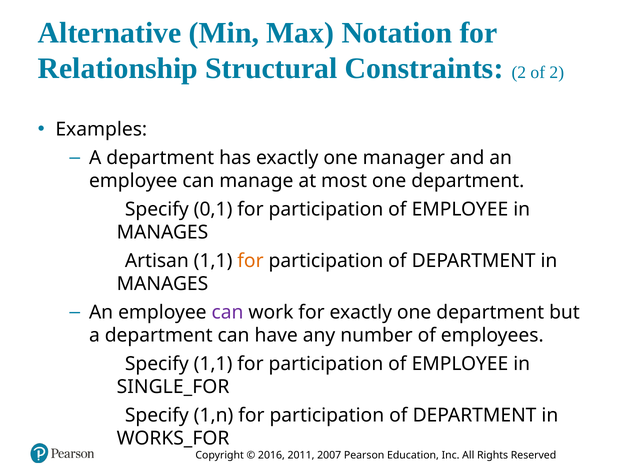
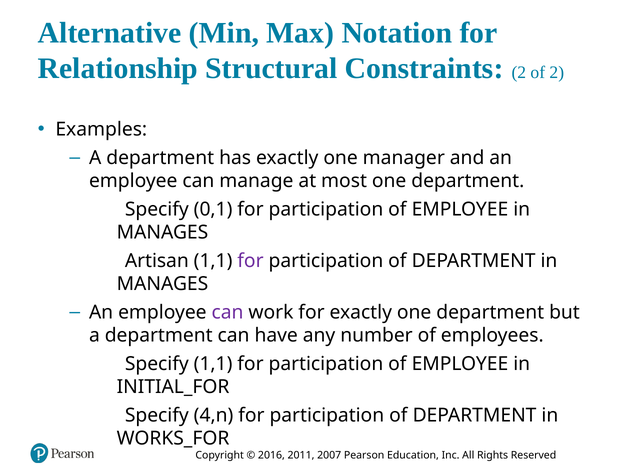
for colour: orange -> purple (250, 261)
SINGLE_FOR: SINGLE_FOR -> INITIAL_FOR (173, 387)
1,n: 1,n -> 4,n (214, 416)
